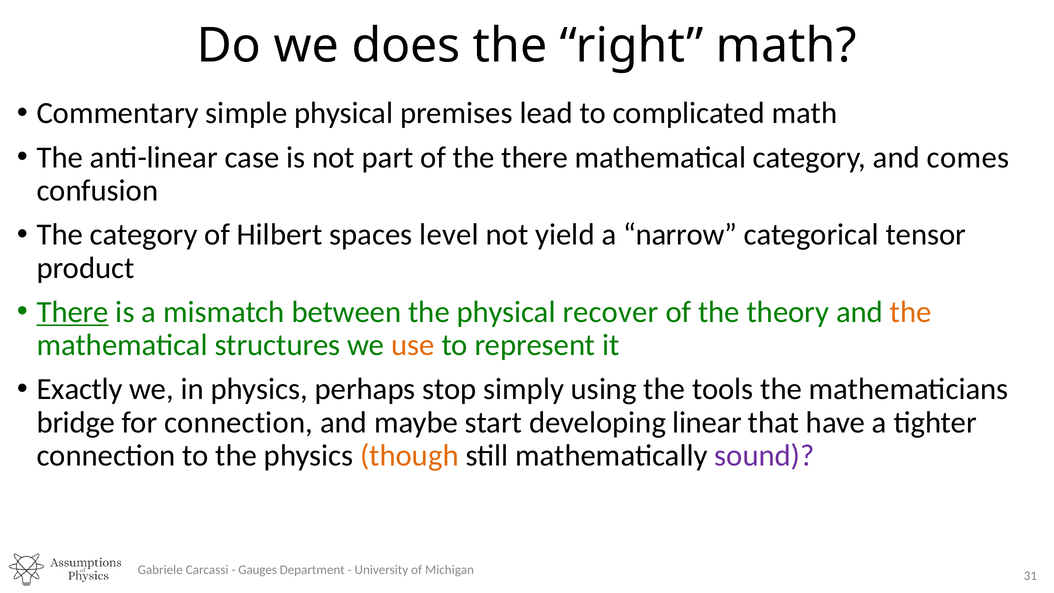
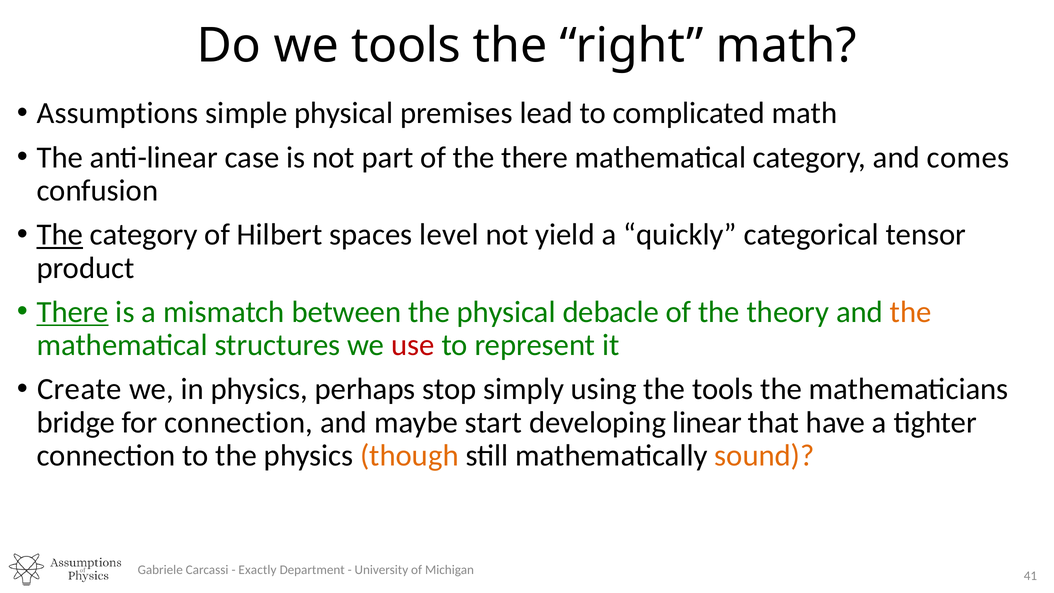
we does: does -> tools (406, 46)
Commentary: Commentary -> Assumptions (118, 113)
The underline: none -> present (60, 235)
narrow: narrow -> quickly (680, 235)
recover: recover -> debacle (611, 312)
use colour: orange -> red (413, 345)
Exactly: Exactly -> Create (79, 389)
sound colour: purple -> orange (764, 455)
Gauges: Gauges -> Exactly (257, 570)
31: 31 -> 41 (1030, 576)
